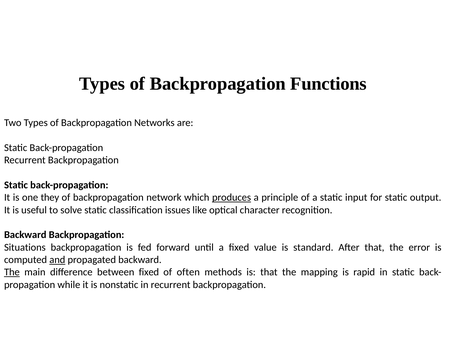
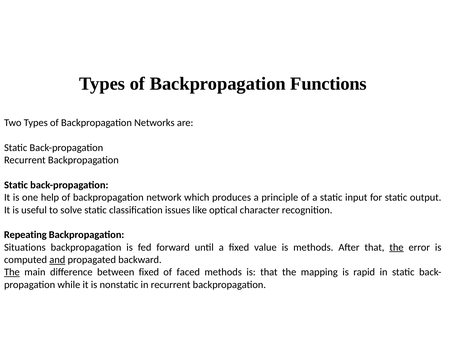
they: they -> help (50, 198)
produces underline: present -> none (232, 198)
Backward: Backward -> Repeating (25, 235)
is standard: standard -> methods (313, 247)
the underline: none -> present (396, 247)
often: often -> faced (188, 272)
